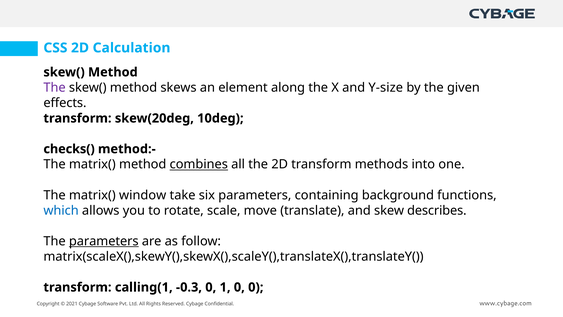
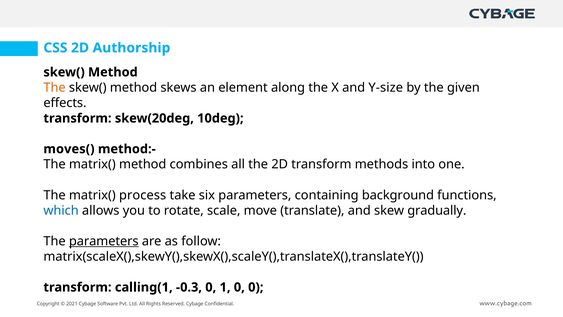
Calculation: Calculation -> Authorship (132, 48)
The colour: purple -> orange (55, 88)
checks(: checks( -> moves( (69, 149)
combines underline: present -> none (199, 164)
window: window -> process (143, 195)
describes: describes -> gradually (437, 210)
